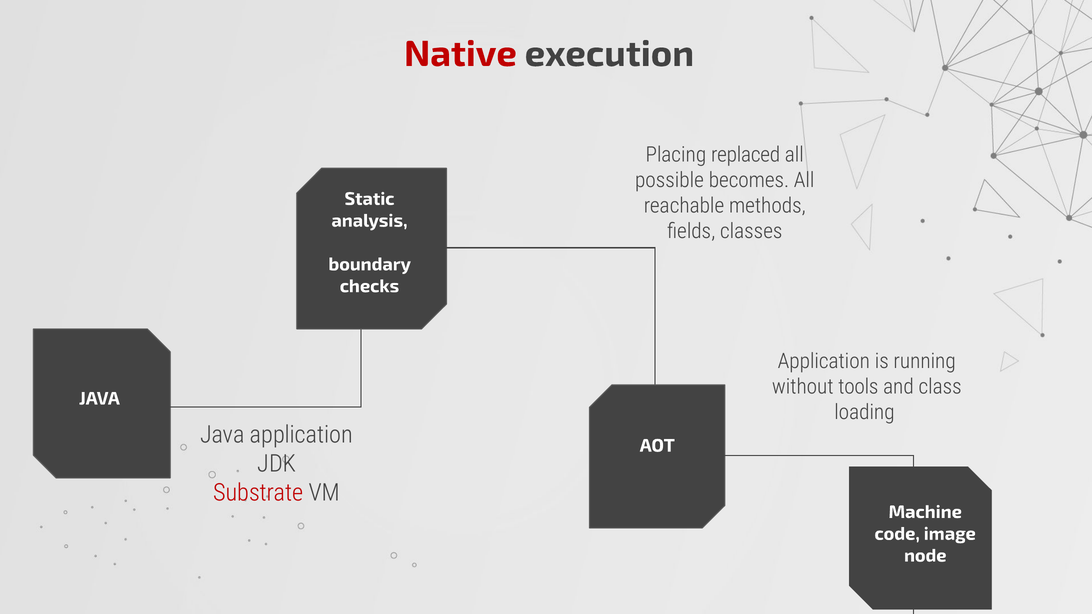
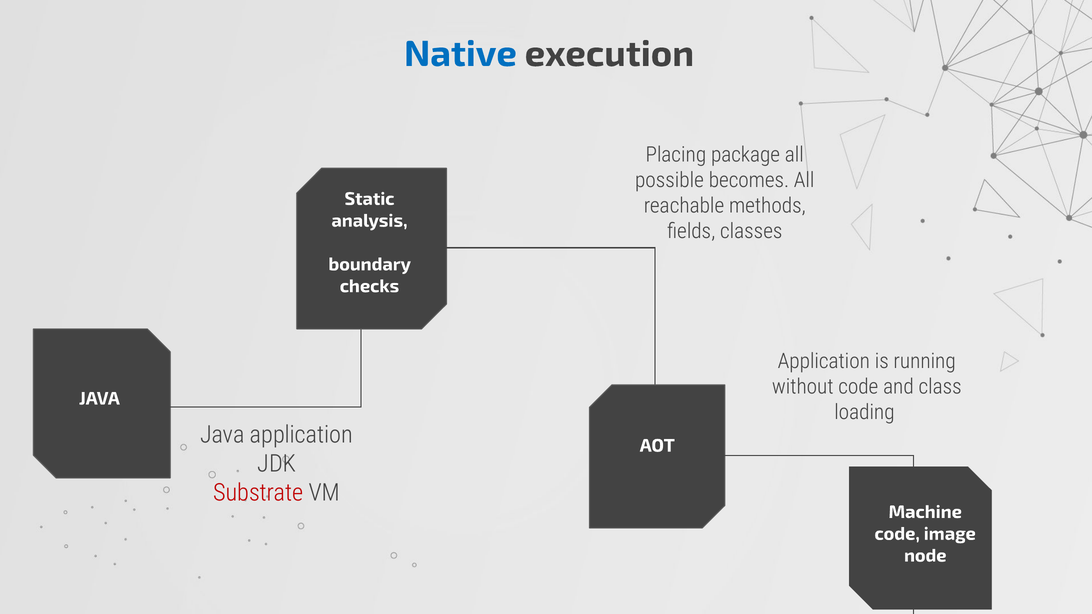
Native colour: red -> blue (460, 54)
replaced: replaced -> package (746, 155)
without tools: tools -> code (858, 387)
